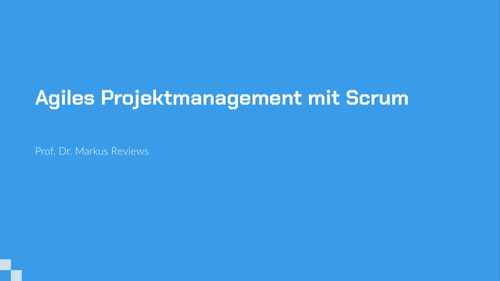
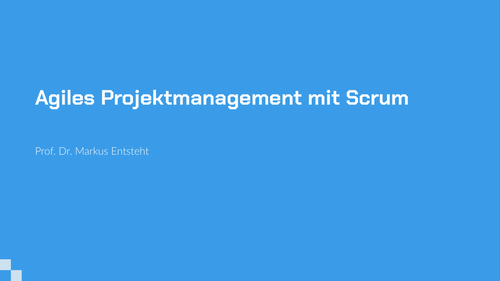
Reviews: Reviews -> Entsteht (130, 152)
